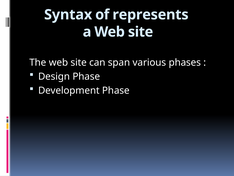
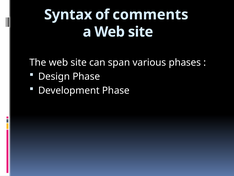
represents: represents -> comments (150, 15)
